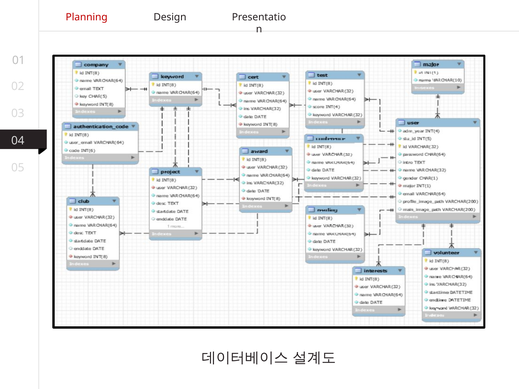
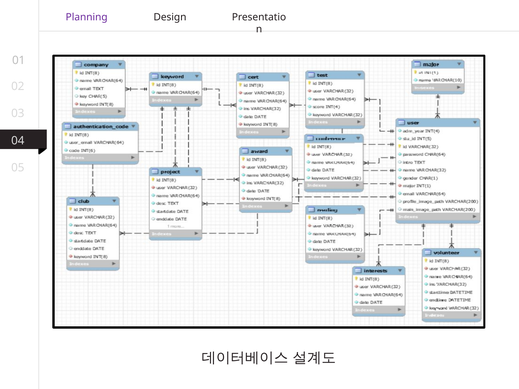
Planning colour: red -> purple (87, 17)
